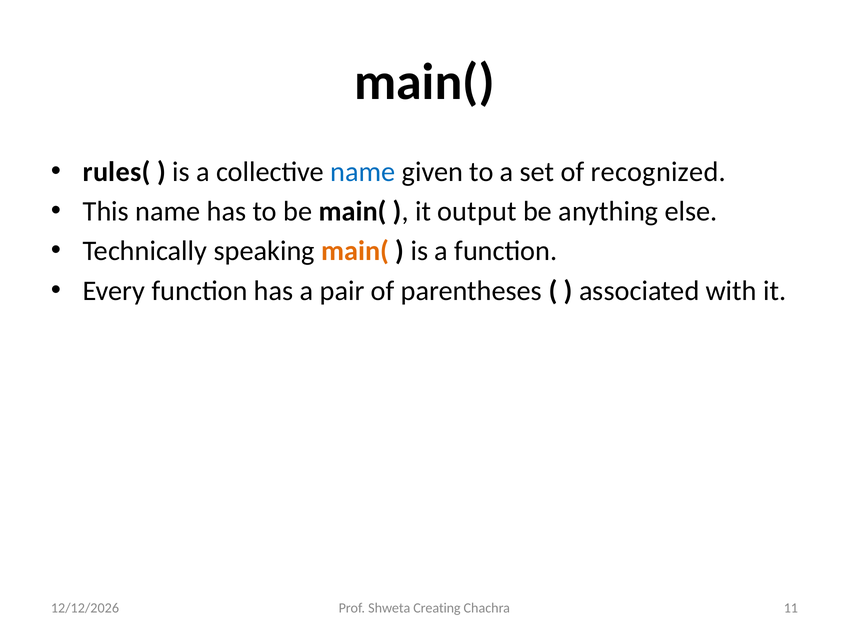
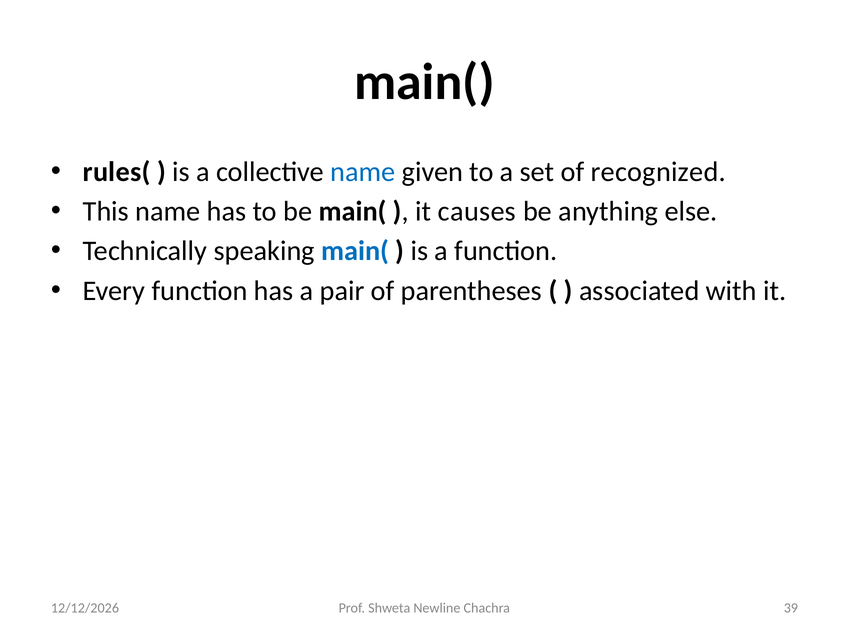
output: output -> causes (477, 211)
main( colour: orange -> blue (355, 251)
Creating: Creating -> Newline (437, 608)
11: 11 -> 39 (791, 608)
